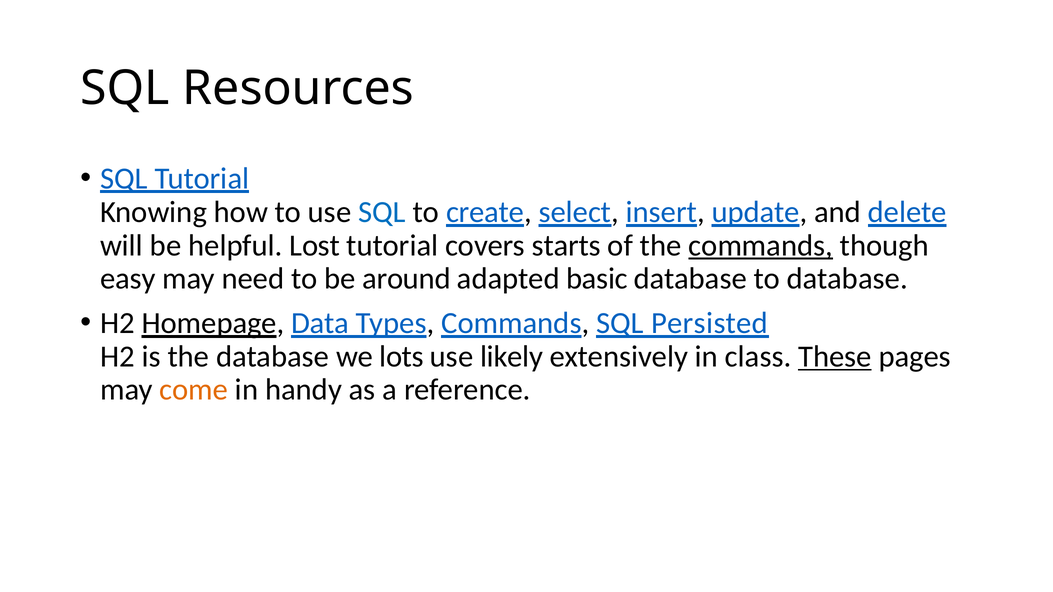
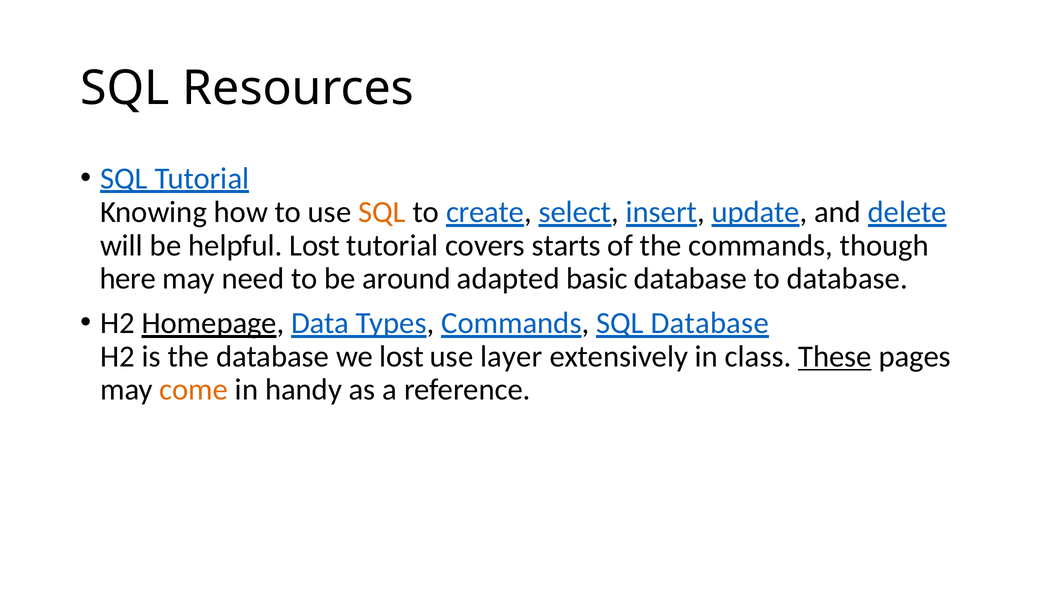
SQL colour: blue -> orange (382, 212)
commands underline: present -> none (761, 246)
easy: easy -> here (128, 279)
SQL Persisted: Persisted -> Database (710, 323)
we lots: lots -> lost (402, 357)
likely: likely -> layer (511, 357)
